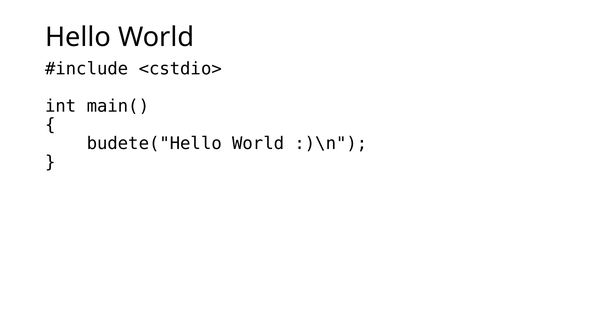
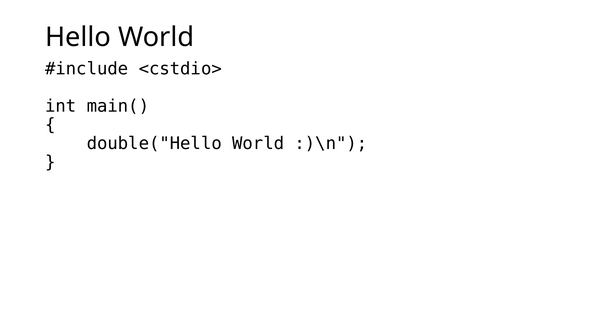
budete("Hello: budete("Hello -> double("Hello (154, 143)
